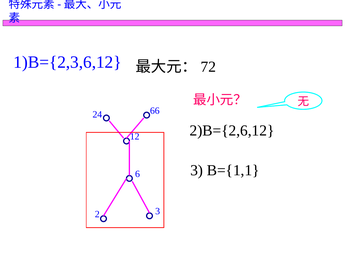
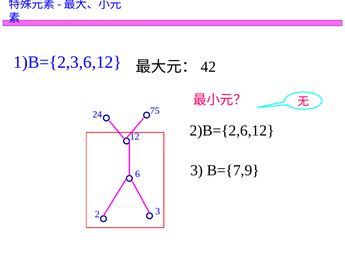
72: 72 -> 42 (208, 67)
66: 66 -> 75 (155, 110)
B={1,1: B={1,1 -> B={7,9 (233, 170)
